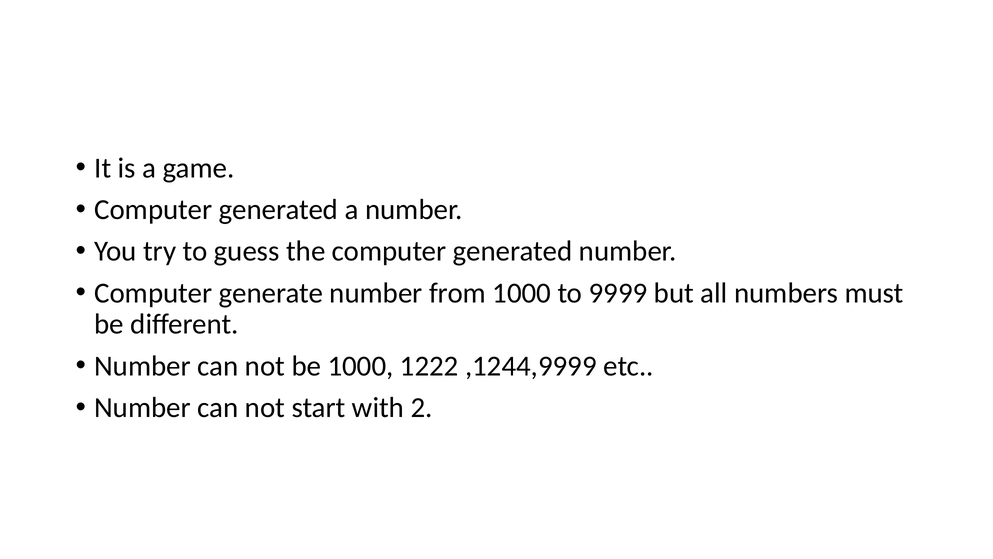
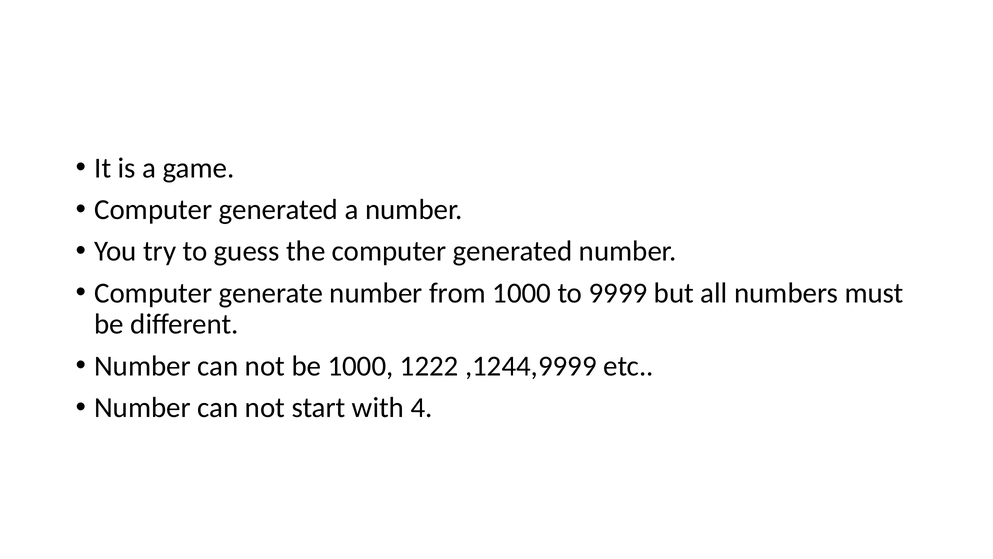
2: 2 -> 4 (422, 407)
